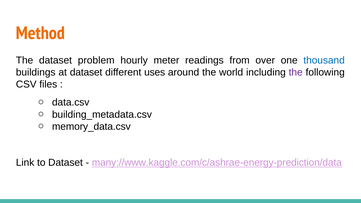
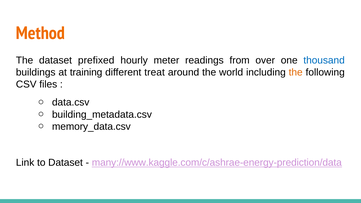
problem: problem -> prefixed (96, 60)
at dataset: dataset -> training (86, 72)
uses: uses -> treat (155, 72)
the colour: purple -> orange (296, 72)
